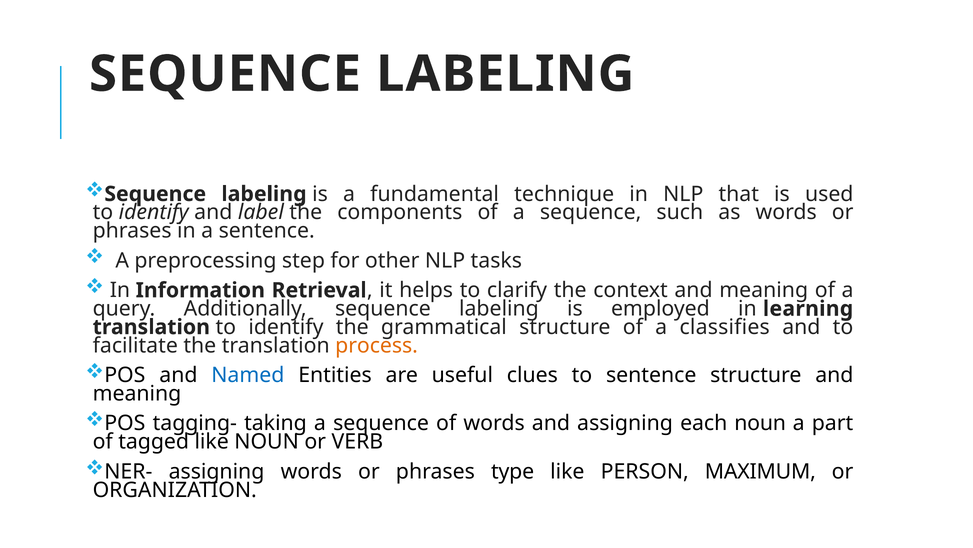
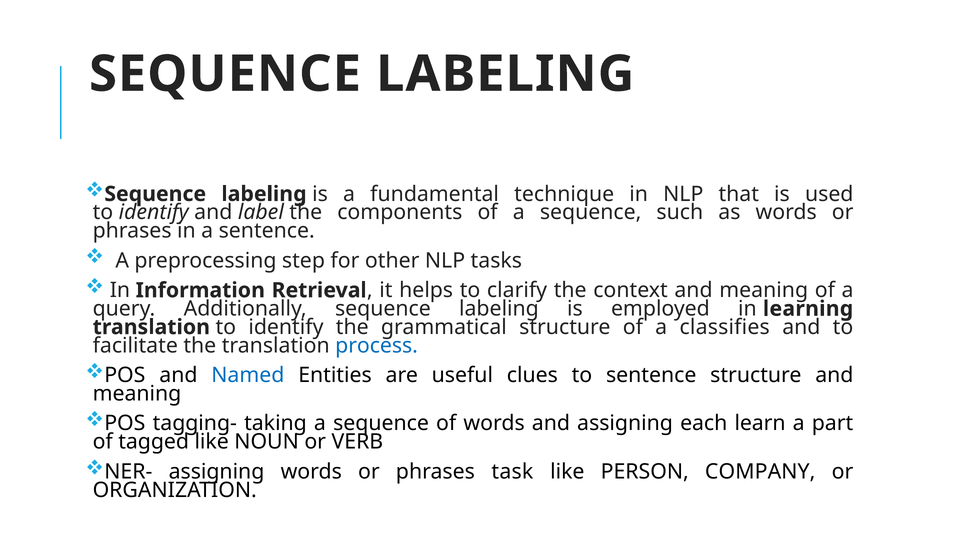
process colour: orange -> blue (377, 345)
each noun: noun -> learn (760, 423)
type: type -> task (512, 471)
MAXIMUM: MAXIMUM -> COMPANY (760, 471)
